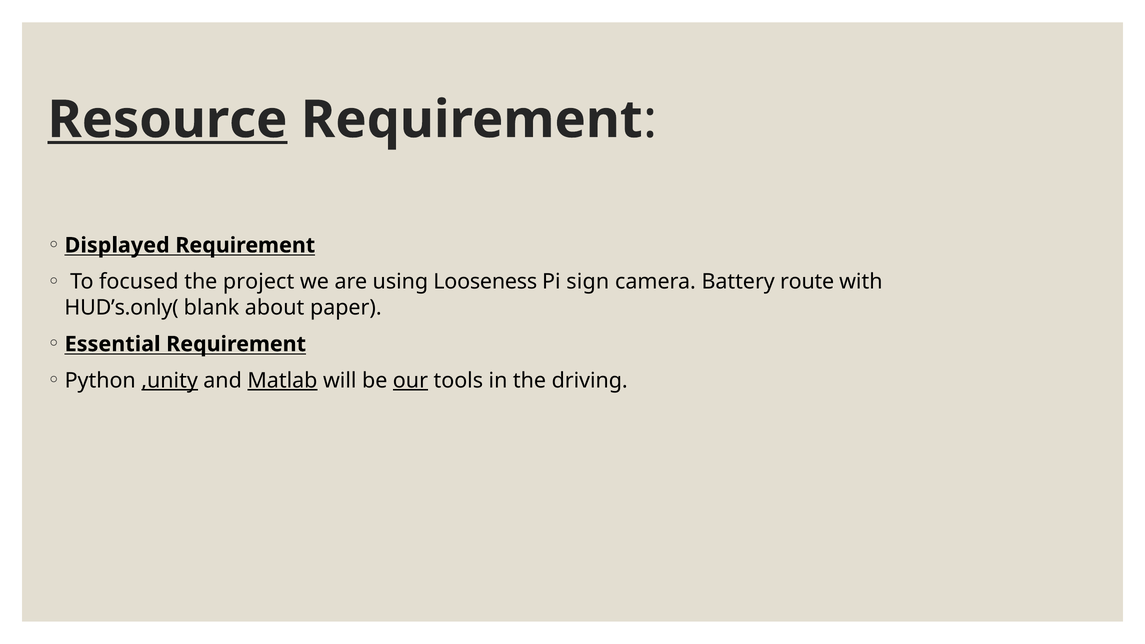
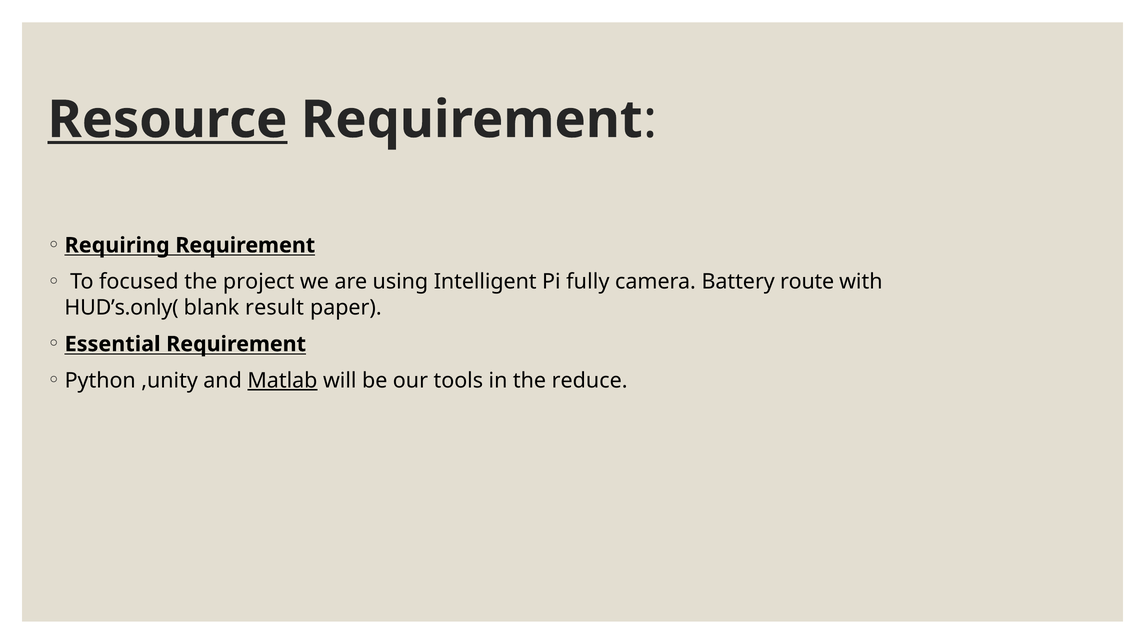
Displayed: Displayed -> Requiring (117, 245)
Looseness: Looseness -> Intelligent (485, 282)
sign: sign -> fully (588, 282)
about: about -> result (275, 308)
,unity underline: present -> none (170, 381)
our underline: present -> none (410, 381)
driving: driving -> reduce (590, 381)
